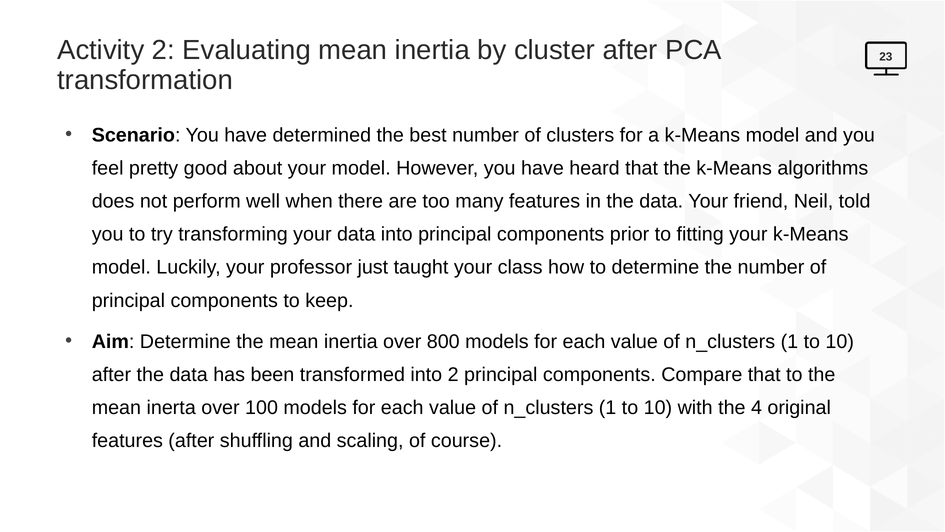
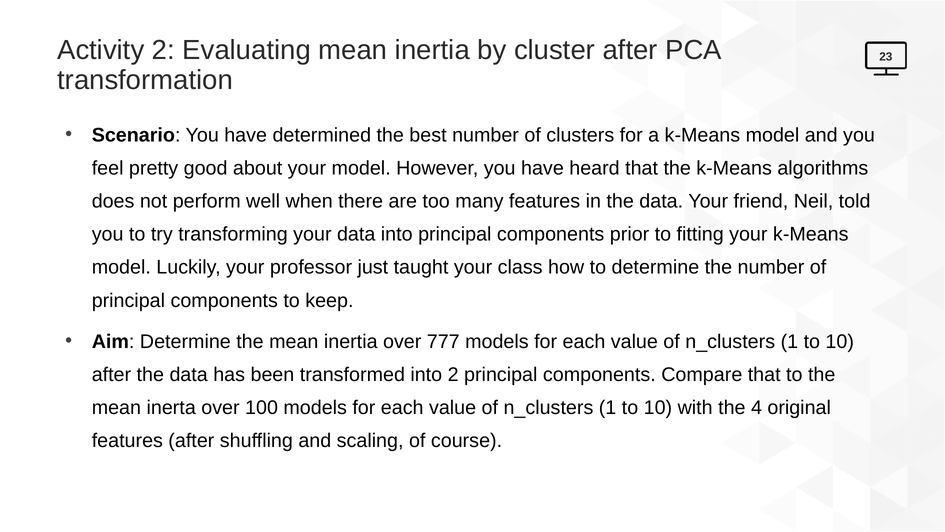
800: 800 -> 777 (443, 341)
